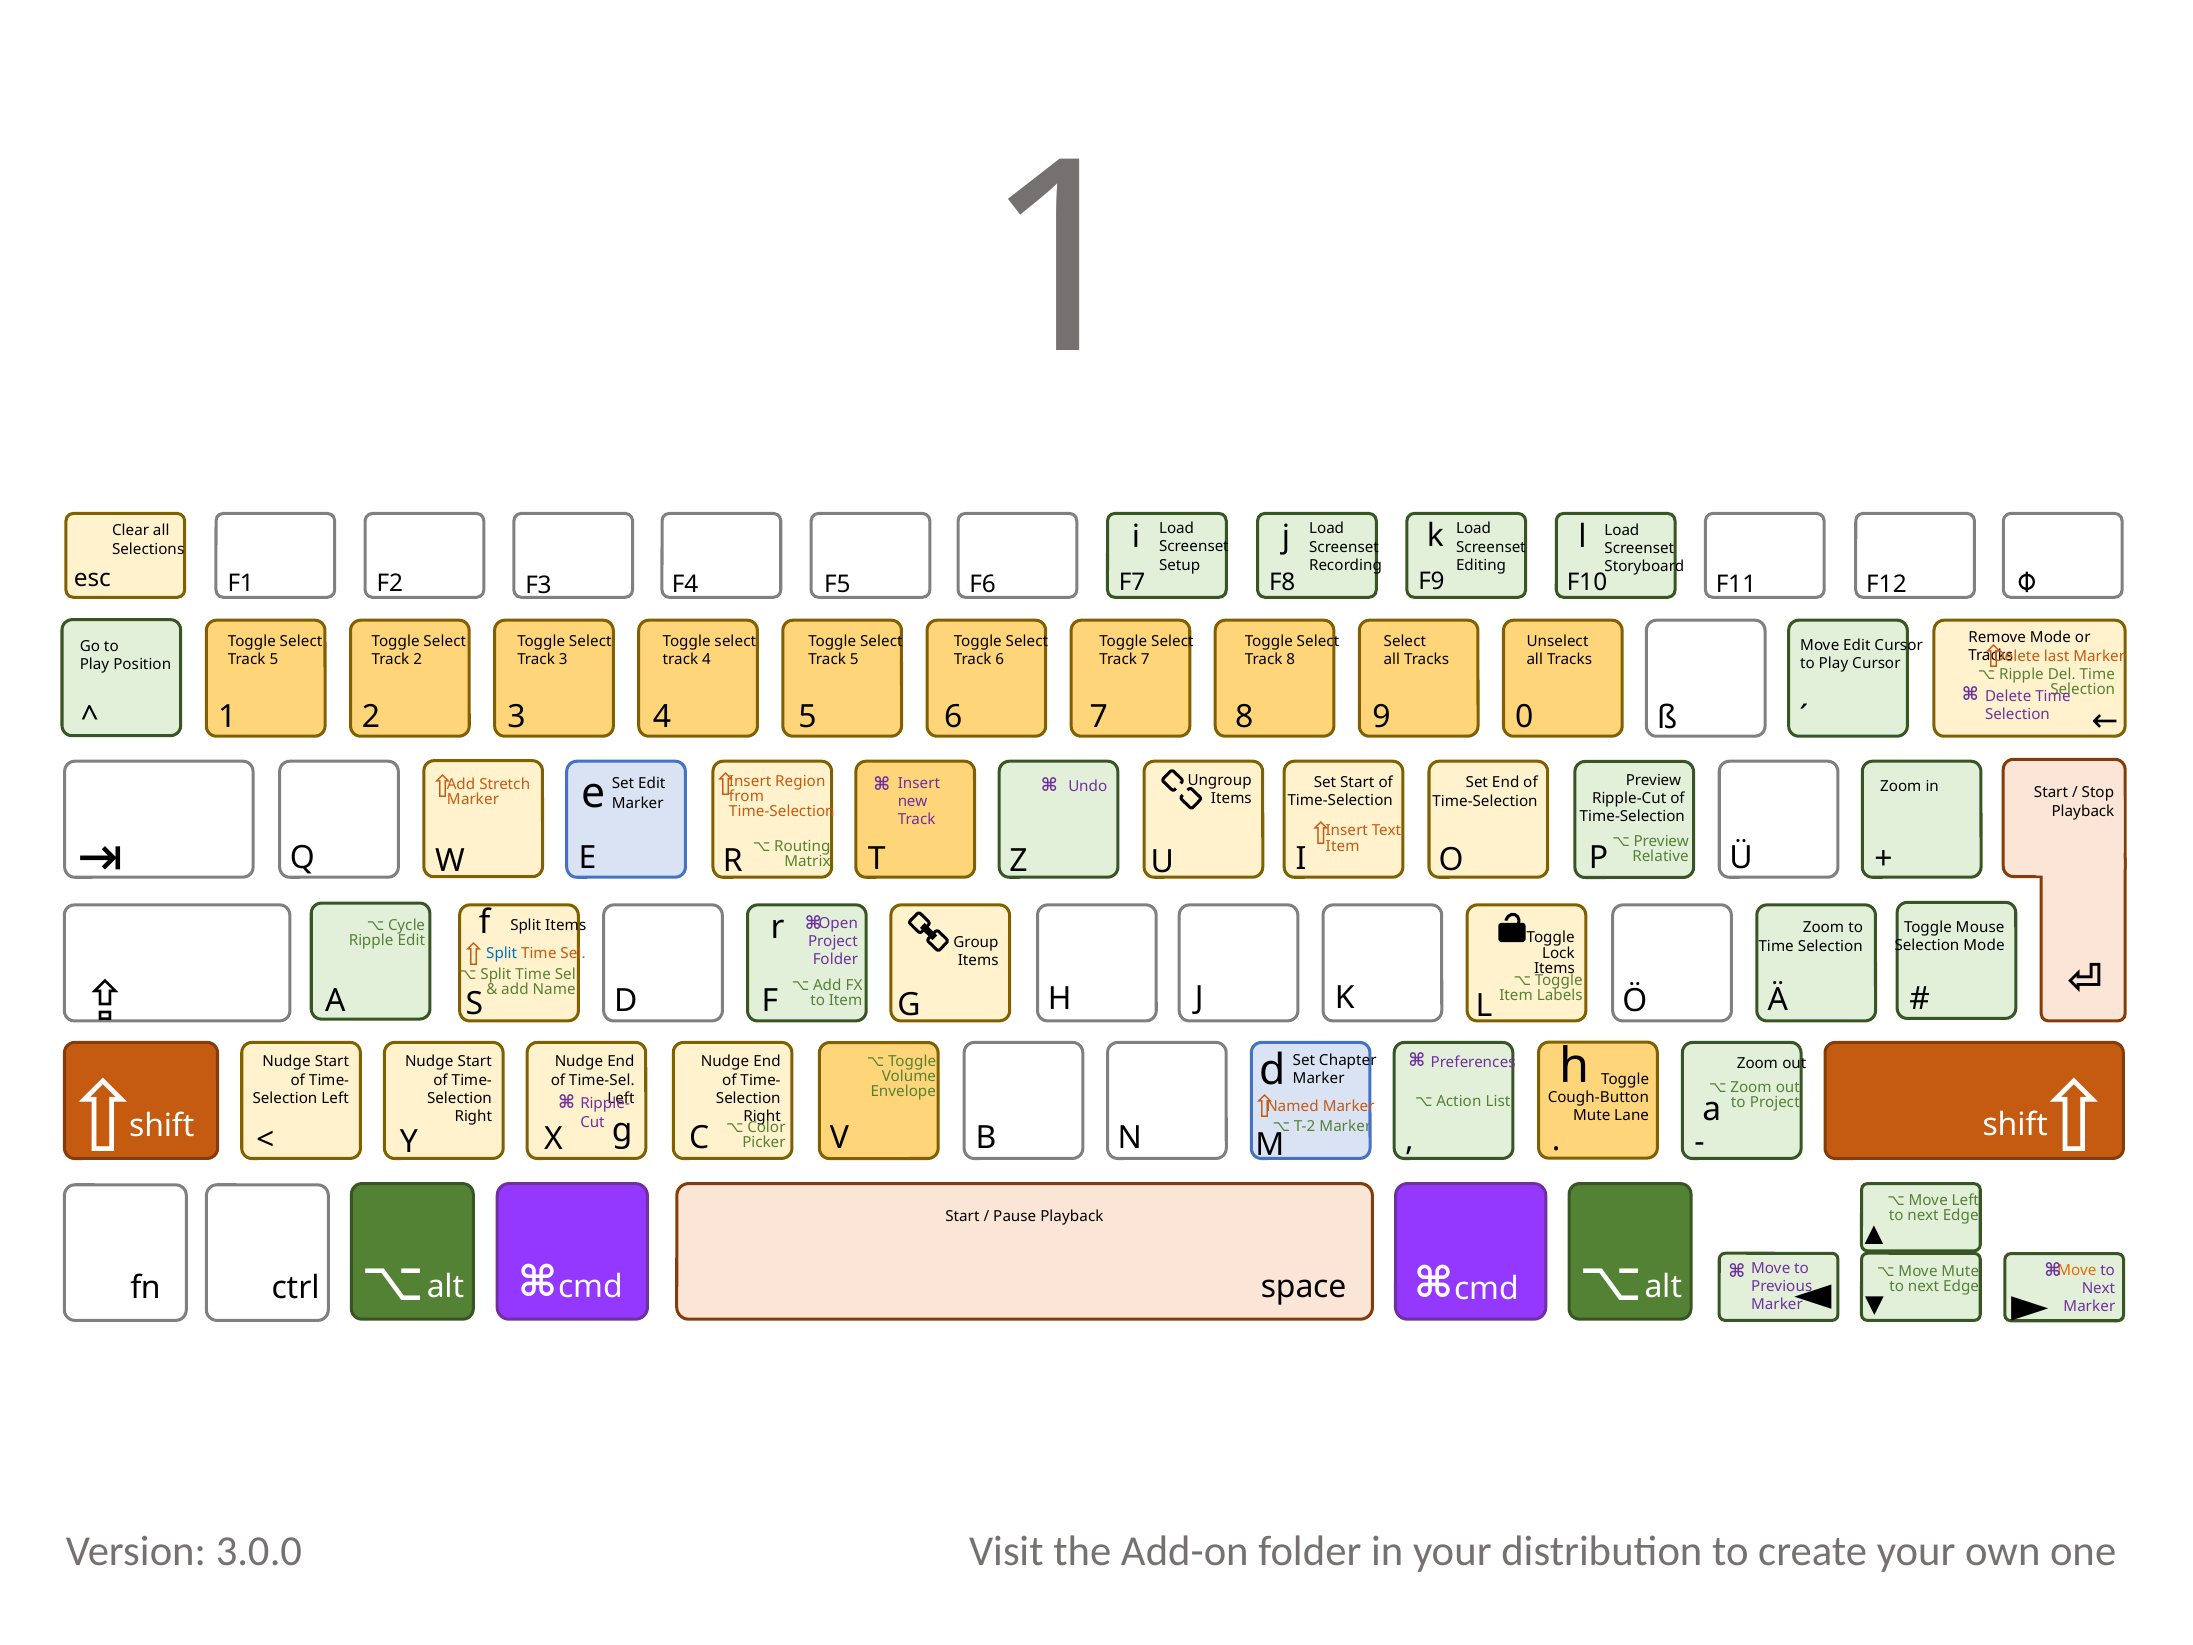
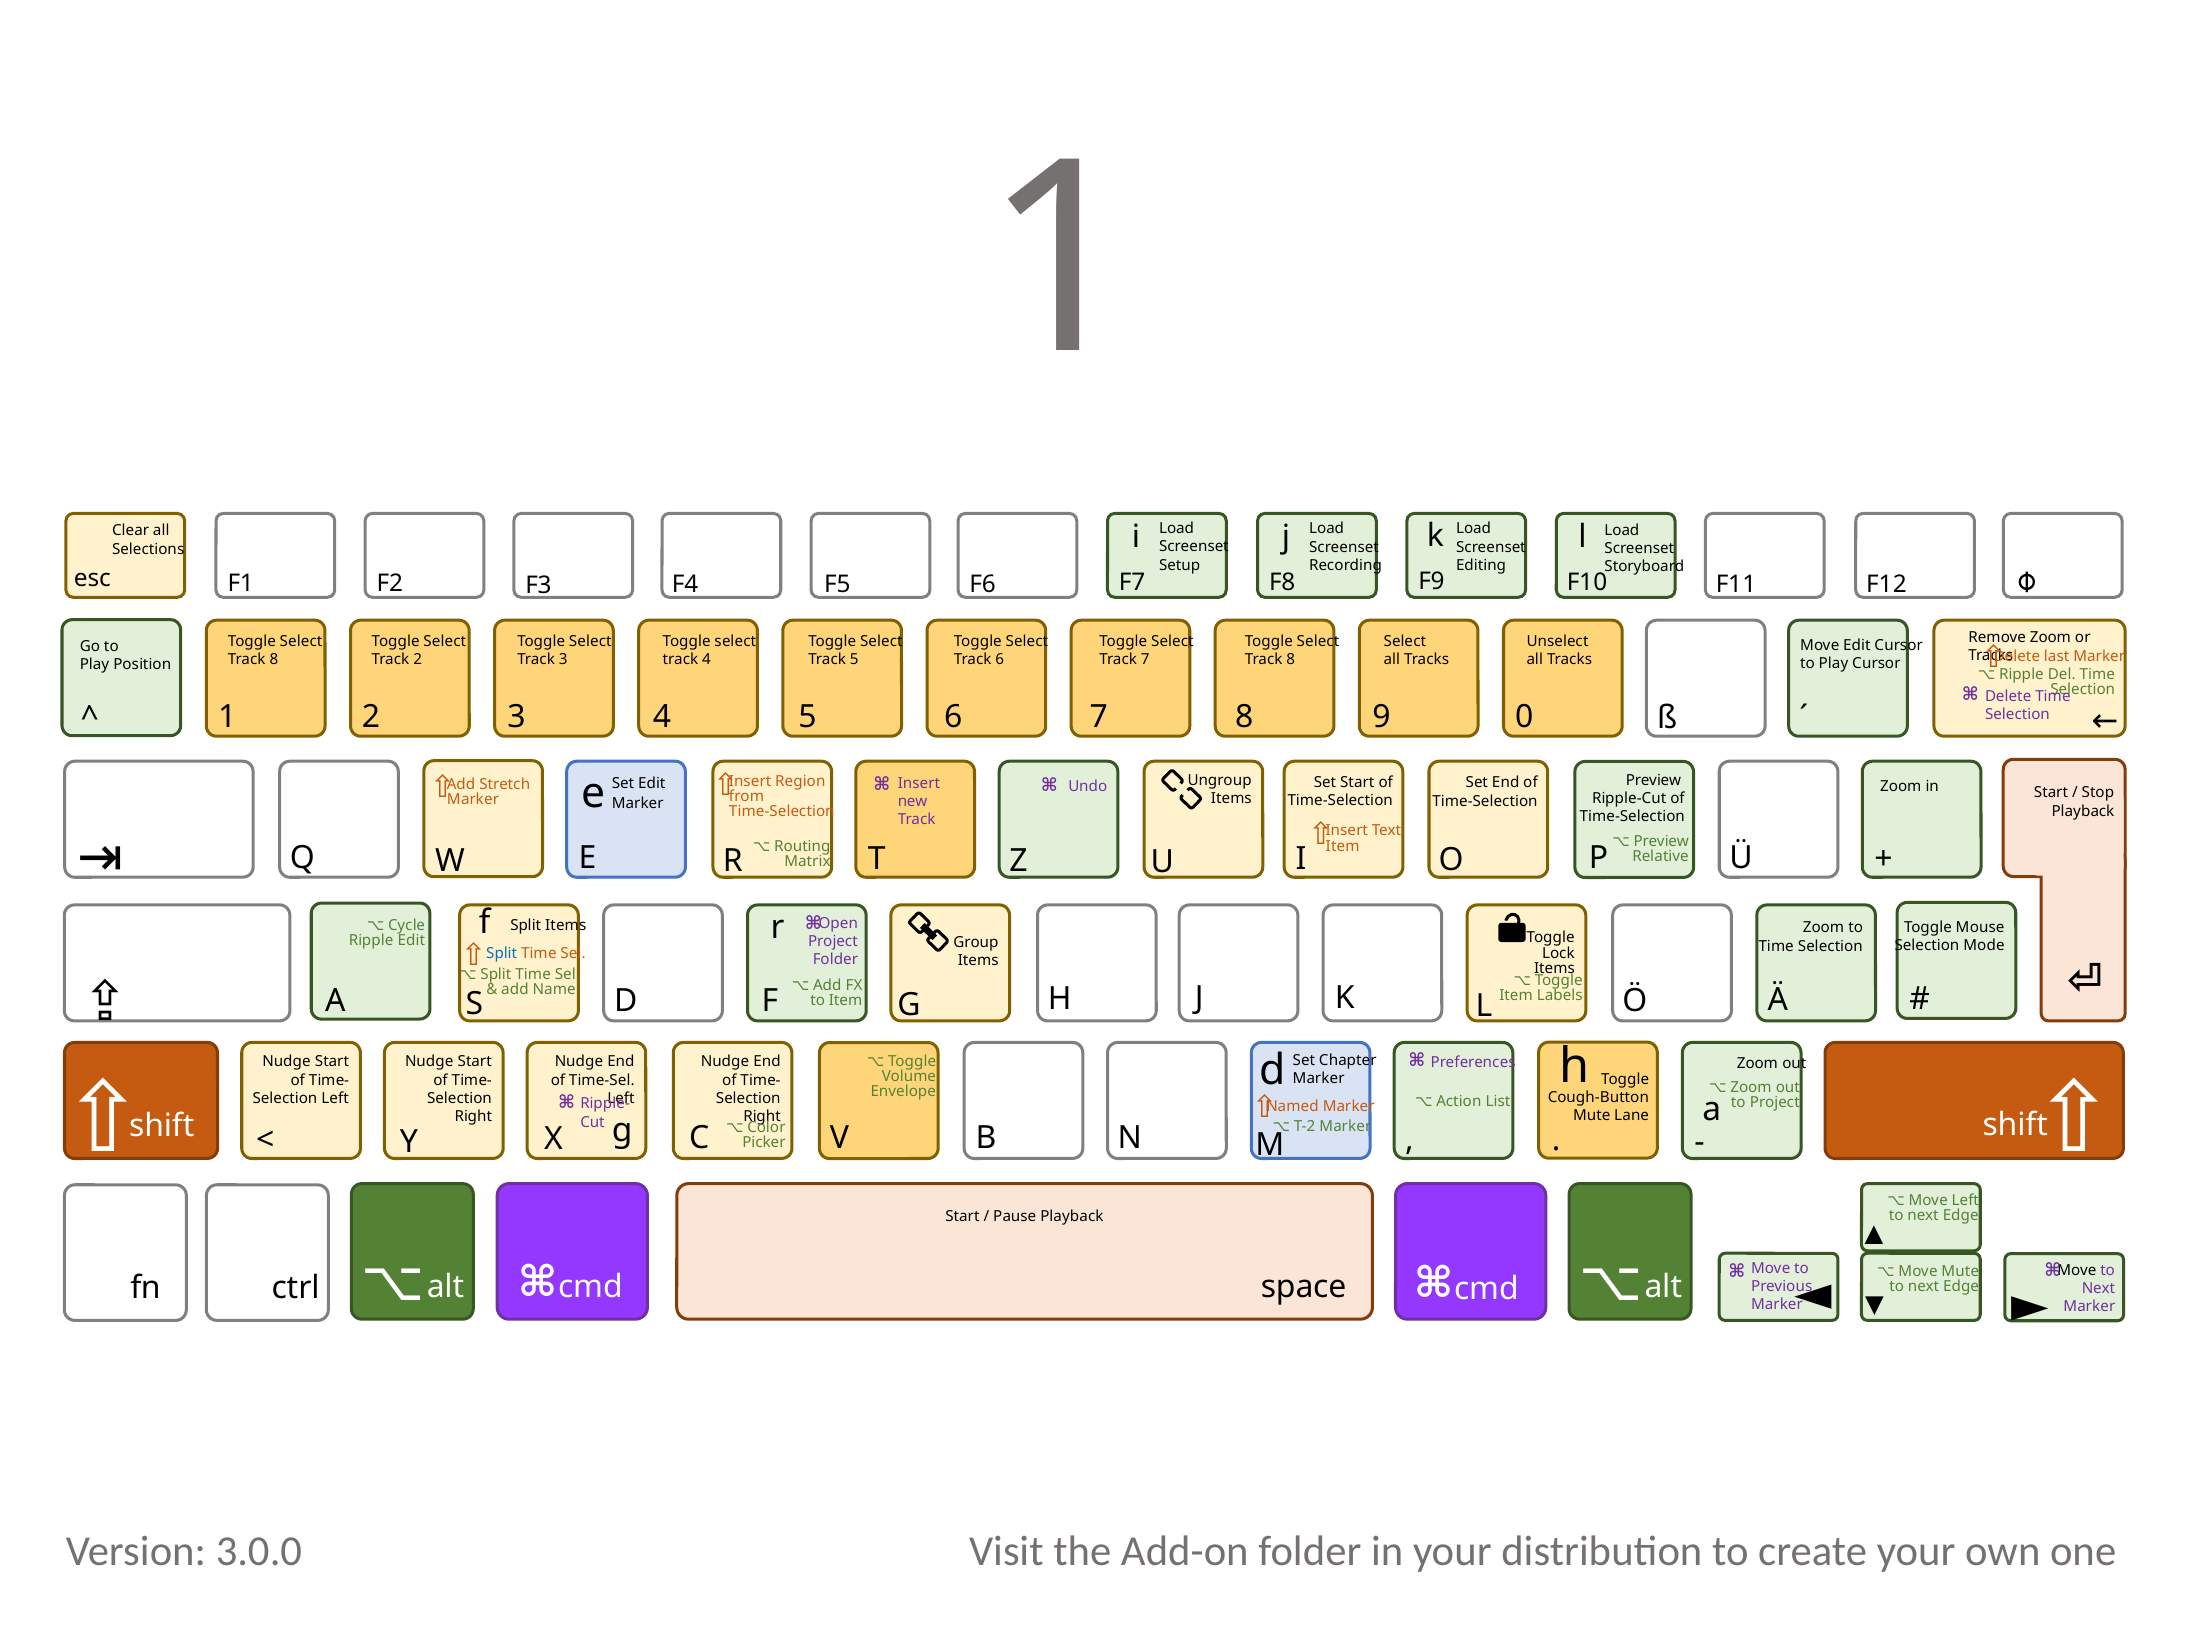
Remove Mode: Mode -> Zoom (2050, 638)
5: 5 -> 8 (274, 659)
Move colour: orange -> black (2077, 1270)
